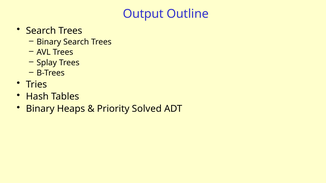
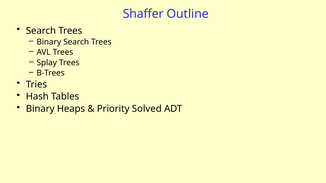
Output: Output -> Shaffer (143, 14)
